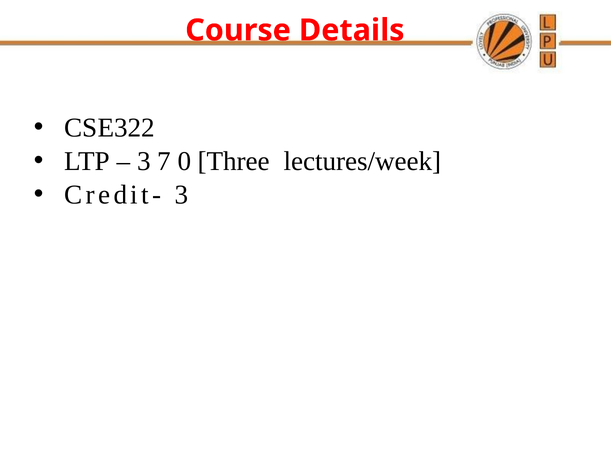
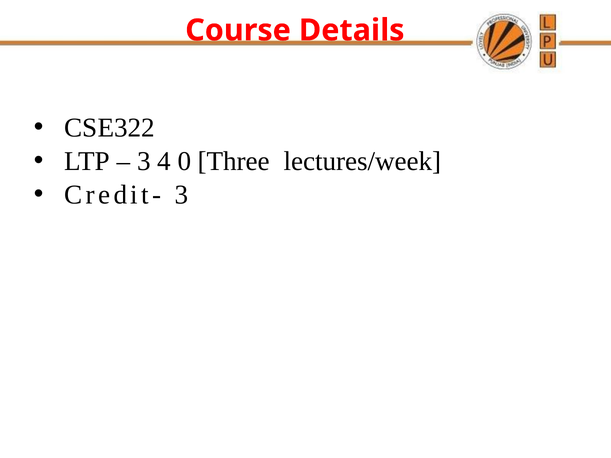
7: 7 -> 4 (164, 161)
